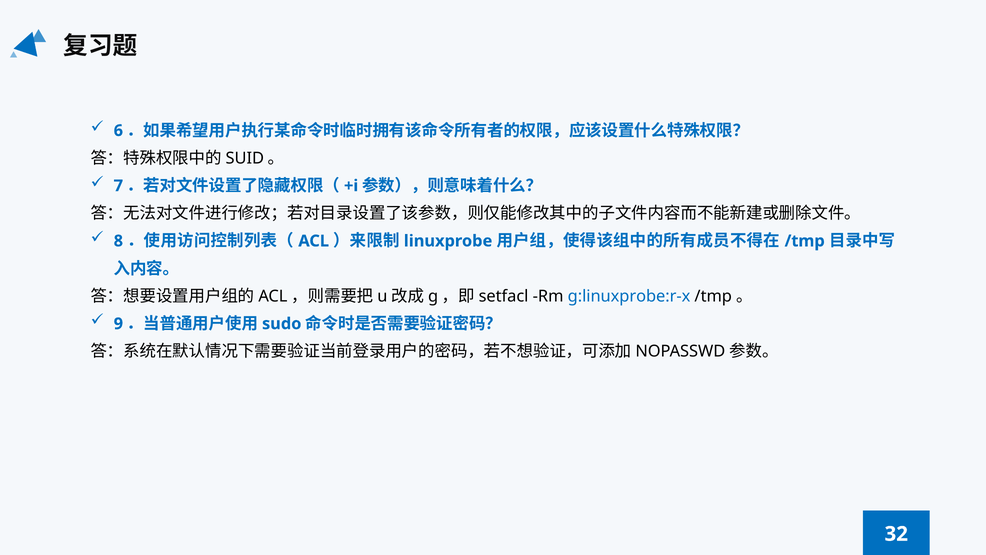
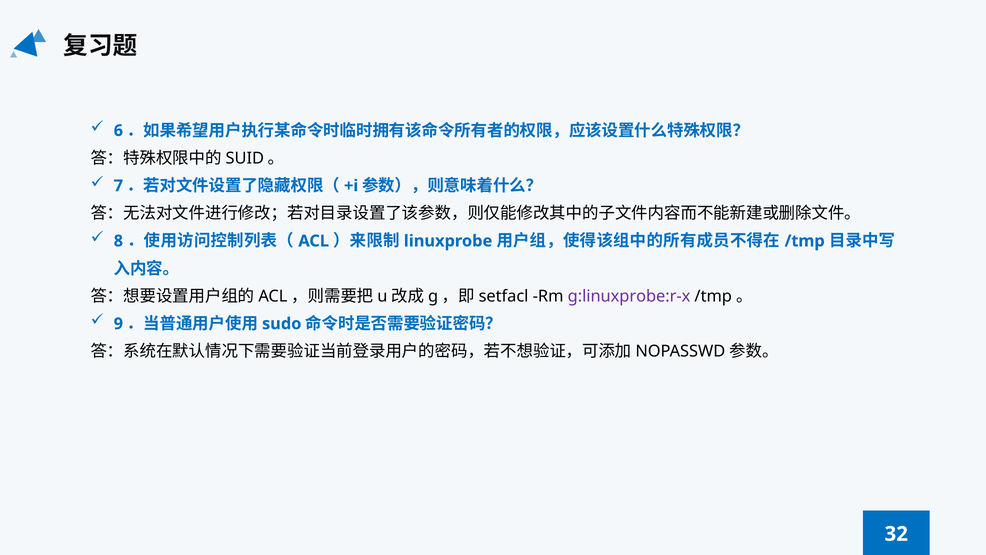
g:linuxprobe:r-x colour: blue -> purple (629, 296)
